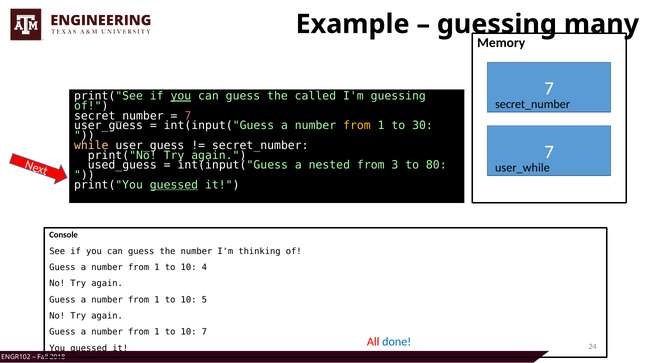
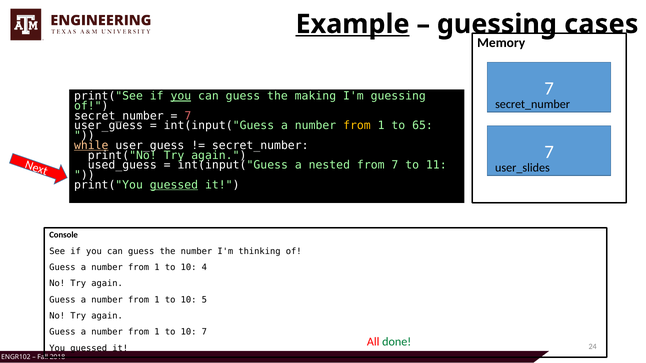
Example underline: none -> present (353, 24)
many: many -> cases (601, 24)
called: called -> making (315, 96)
30: 30 -> 65 (422, 126)
while underline: none -> present (91, 146)
from 3: 3 -> 7 (395, 165)
80: 80 -> 11 (436, 165)
user_while: user_while -> user_slides (522, 168)
done colour: blue -> green (397, 342)
